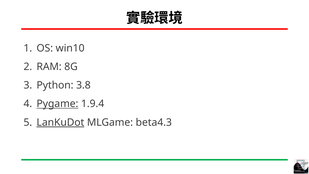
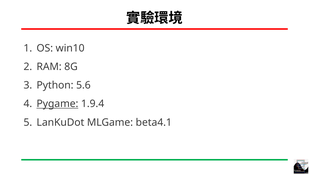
3.8: 3.8 -> 5.6 (83, 85)
LanKuDot underline: present -> none (60, 122)
beta4.3: beta4.3 -> beta4.1 (154, 122)
